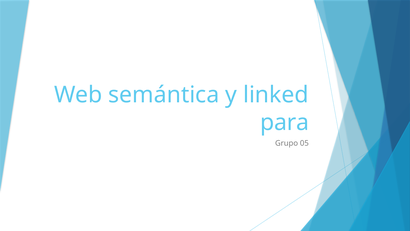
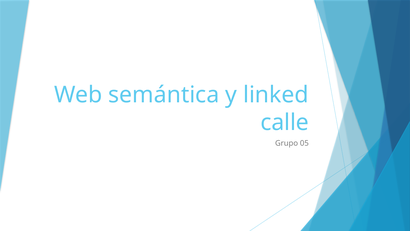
para: para -> calle (285, 122)
